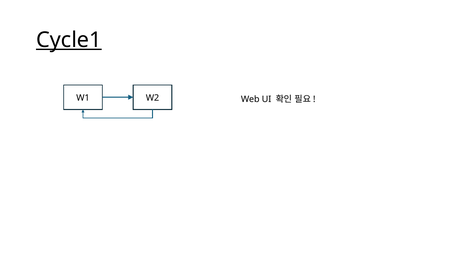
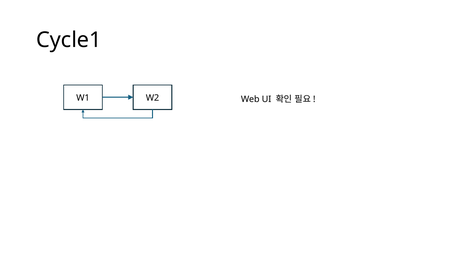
Cycle1 underline: present -> none (69, 40)
